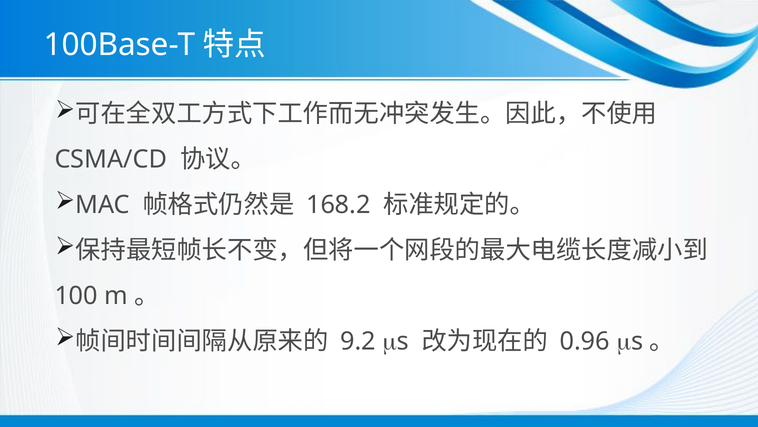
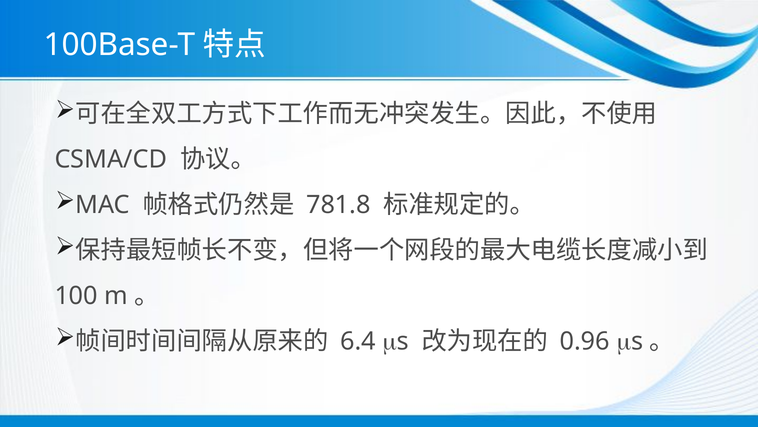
168.2: 168.2 -> 781.8 (338, 205)
9.2: 9.2 -> 6.4 (358, 341)
